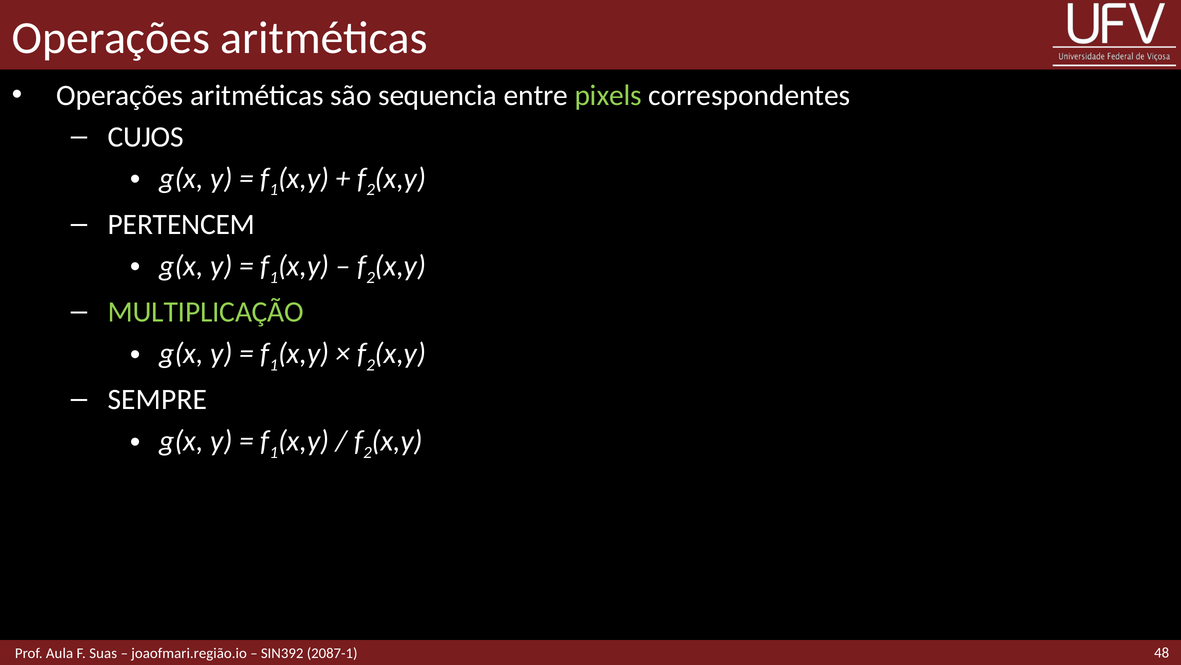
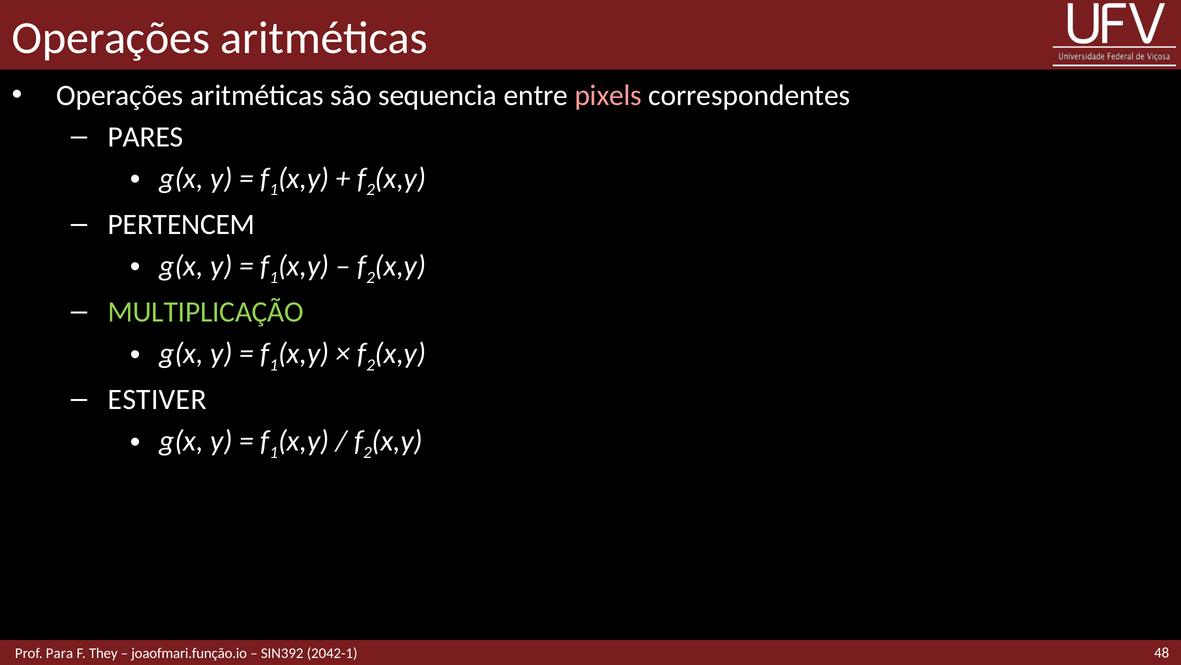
pixels colour: light green -> pink (608, 95)
CUJOS: CUJOS -> PARES (146, 137)
SEMPRE: SEMPRE -> ESTIVER (157, 399)
Aula: Aula -> Para (60, 653)
Suas: Suas -> They (103, 653)
joaofmari.região.io: joaofmari.região.io -> joaofmari.função.io (189, 653)
2087-1: 2087-1 -> 2042-1 (332, 653)
